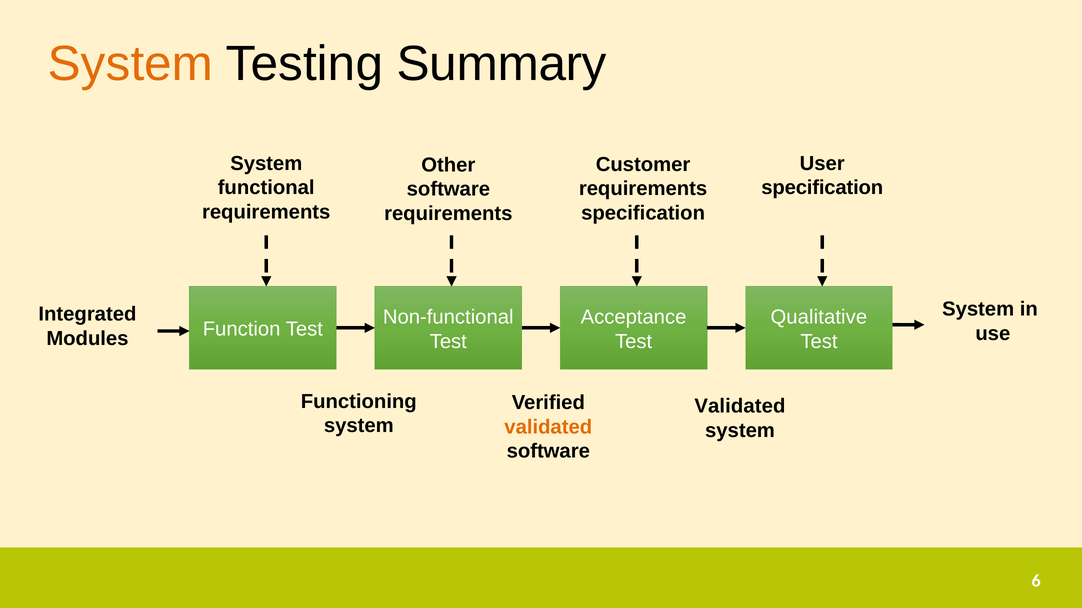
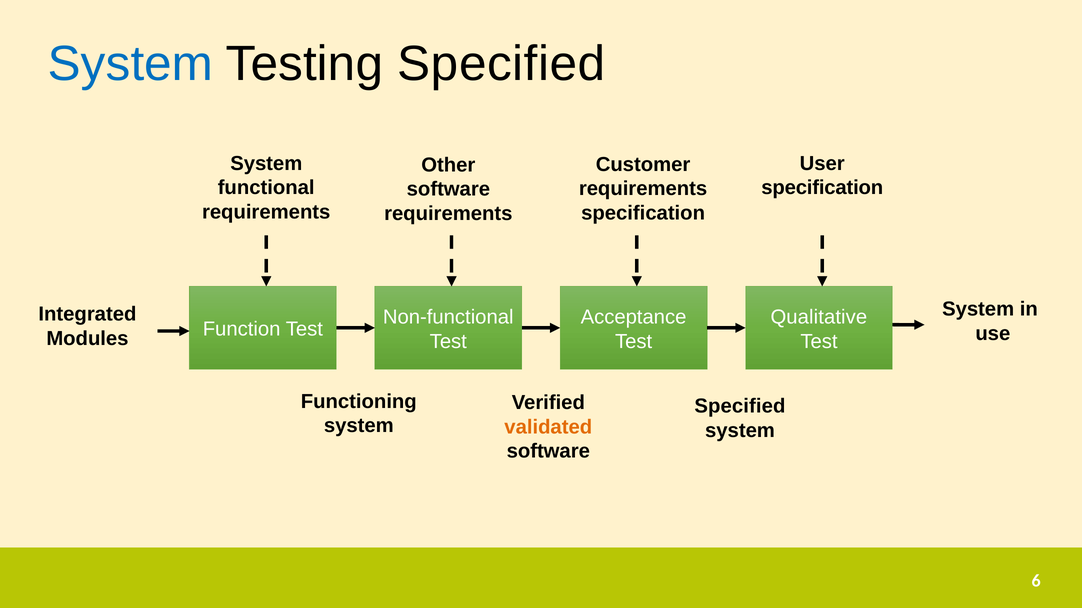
System colour: orange -> blue (131, 64)
Testing Summary: Summary -> Specified (501, 64)
Validated: Validated -> Specified (740, 407)
